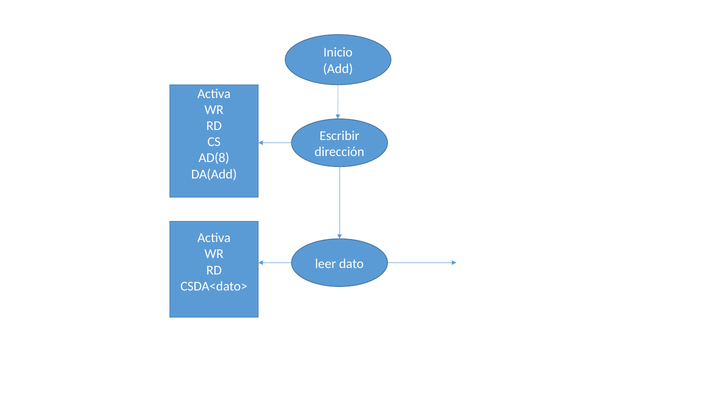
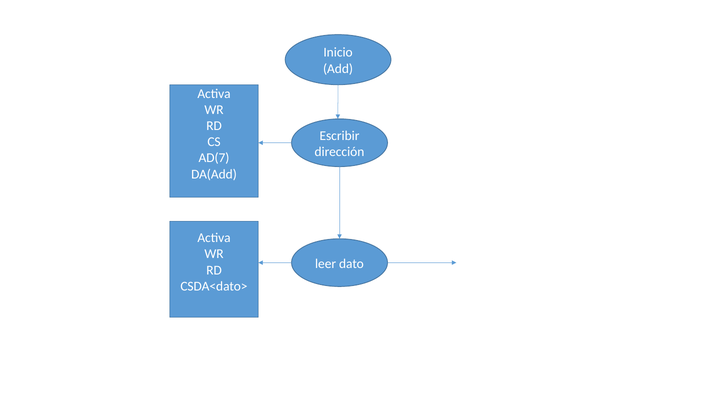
AD(8: AD(8 -> AD(7 (214, 158)
